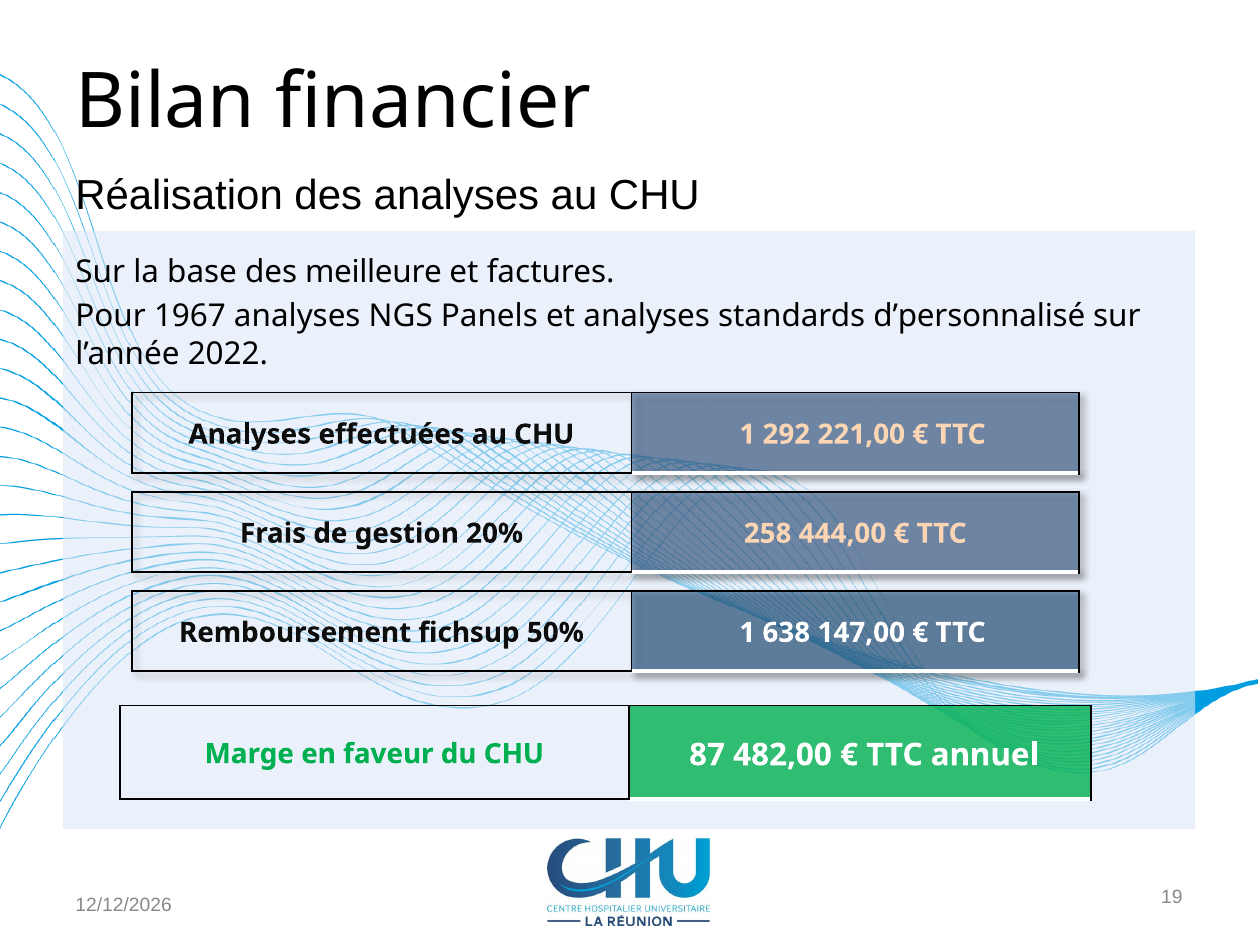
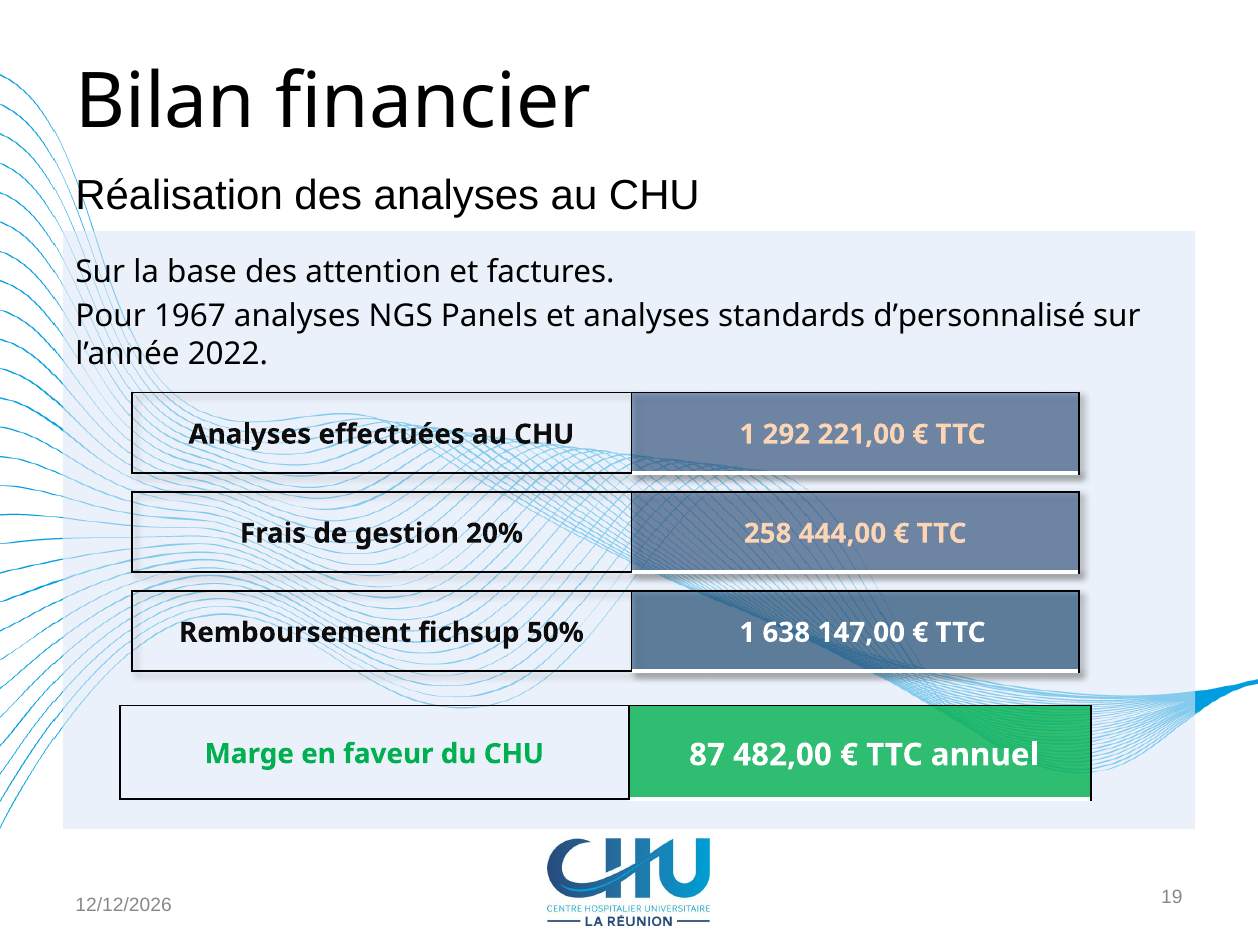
meilleure: meilleure -> attention (373, 272)
